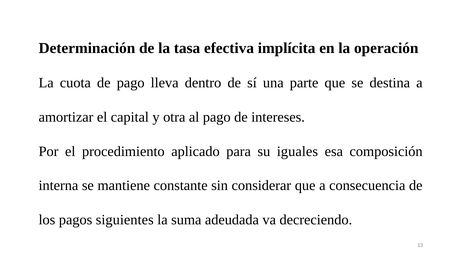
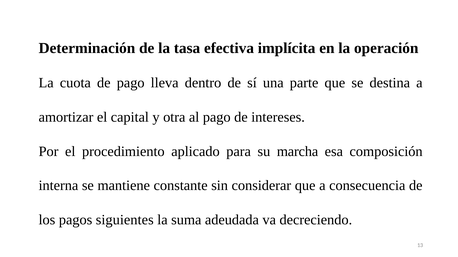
iguales: iguales -> marcha (298, 152)
